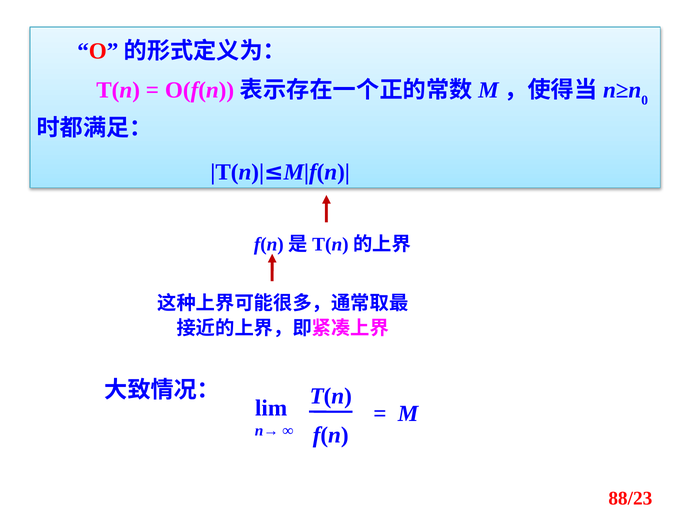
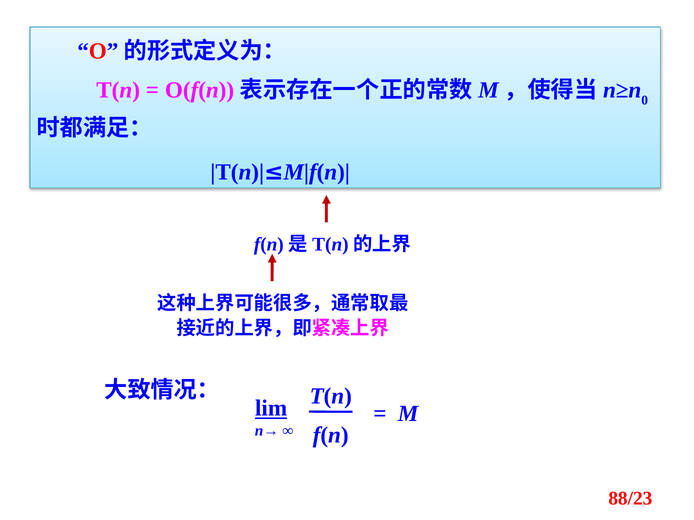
lim underline: none -> present (271, 409)
